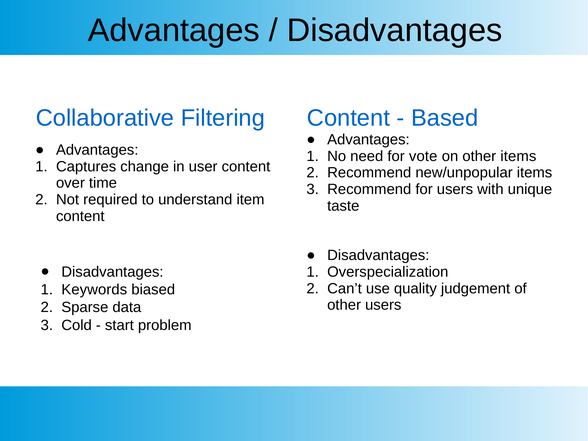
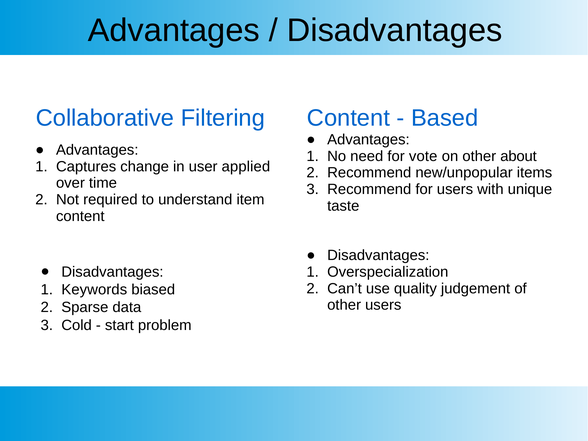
other items: items -> about (519, 156)
user content: content -> applied (246, 167)
